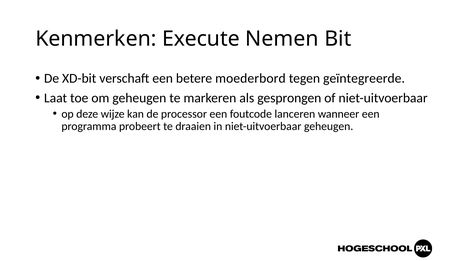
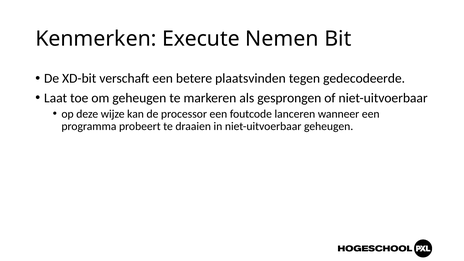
moederbord: moederbord -> plaatsvinden (250, 78)
geïntegreerde: geïntegreerde -> gedecodeerde (364, 78)
